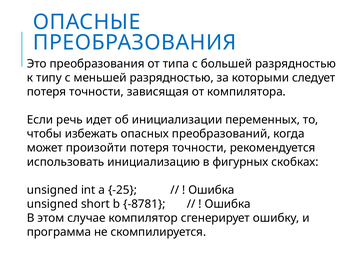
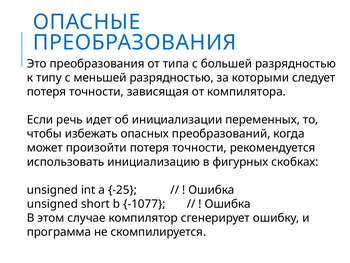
-8781: -8781 -> -1077 (144, 204)
